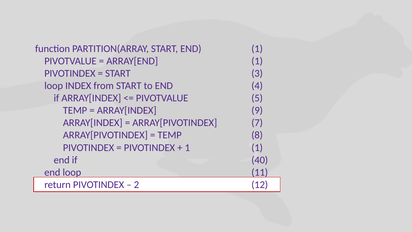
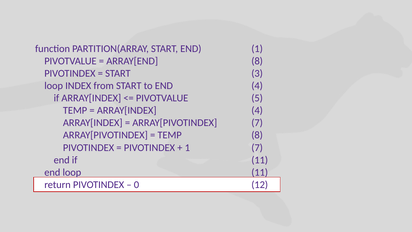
ARRAY[END 1: 1 -> 8 (257, 61)
ARRAY[INDEX 9: 9 -> 4 (257, 110)
1 1: 1 -> 7 (257, 147)
if 40: 40 -> 11 (260, 160)
2: 2 -> 0 (137, 185)
